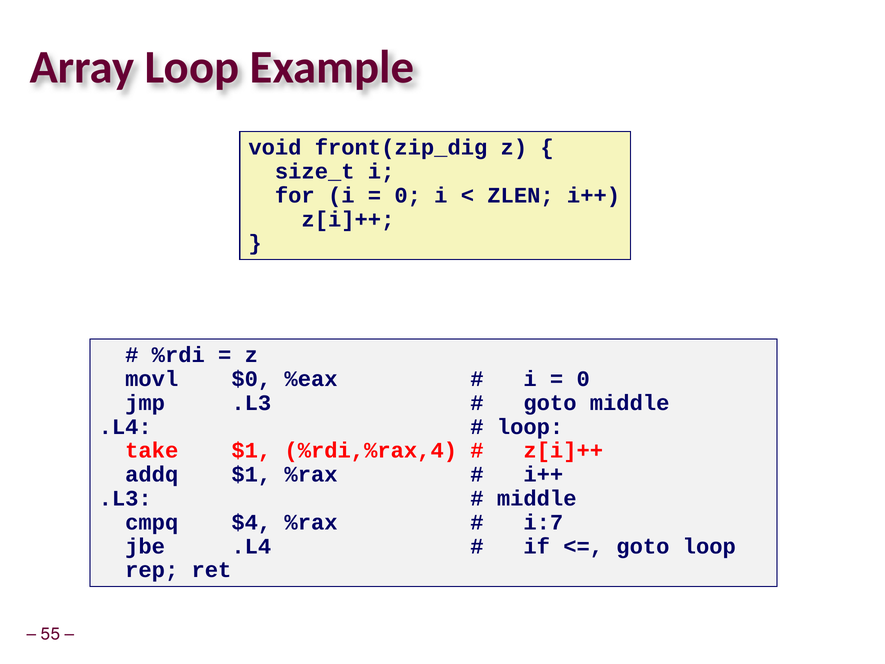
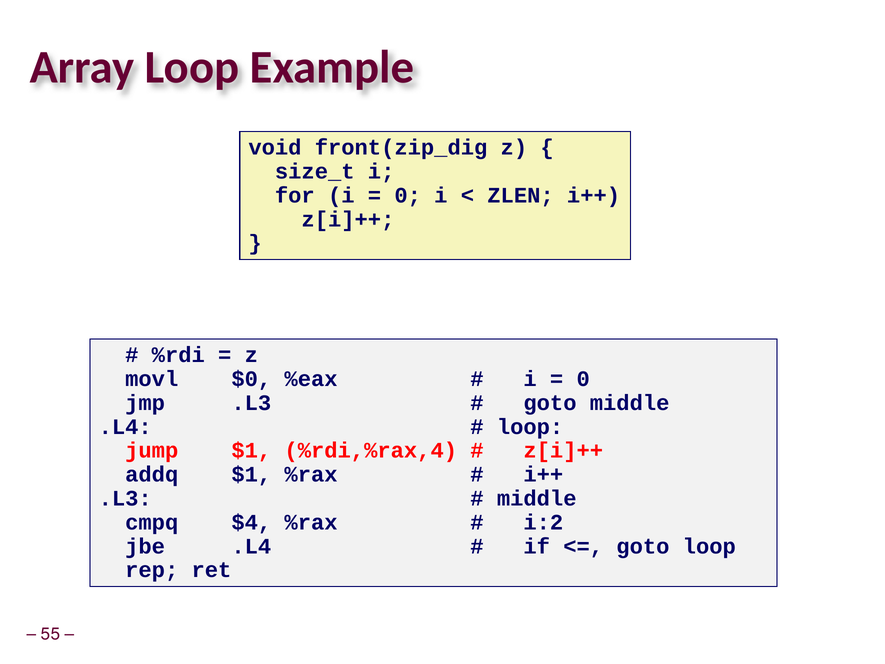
take: take -> jump (152, 450)
i:7: i:7 -> i:2 (543, 522)
